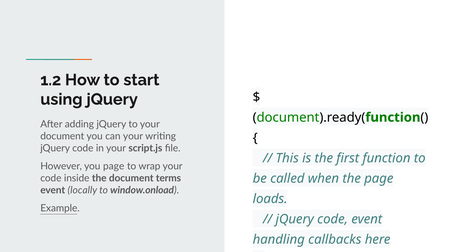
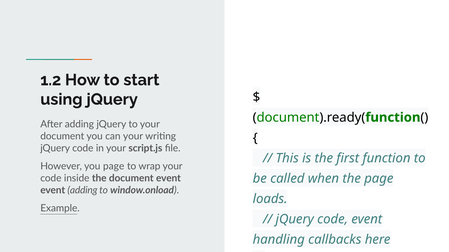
document terms: terms -> event (168, 179)
event locally: locally -> adding (82, 191)
